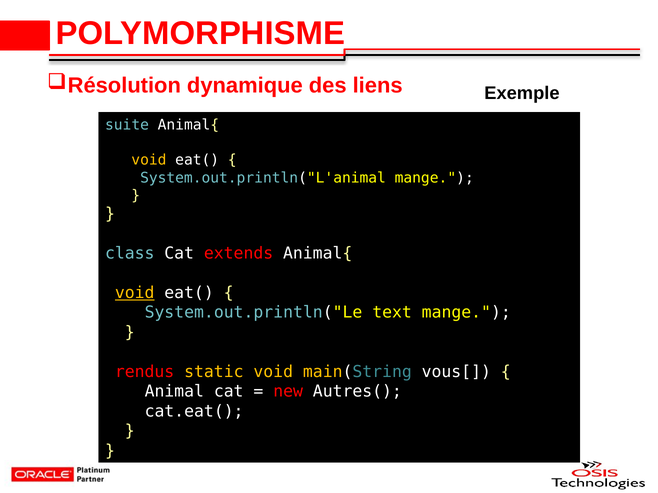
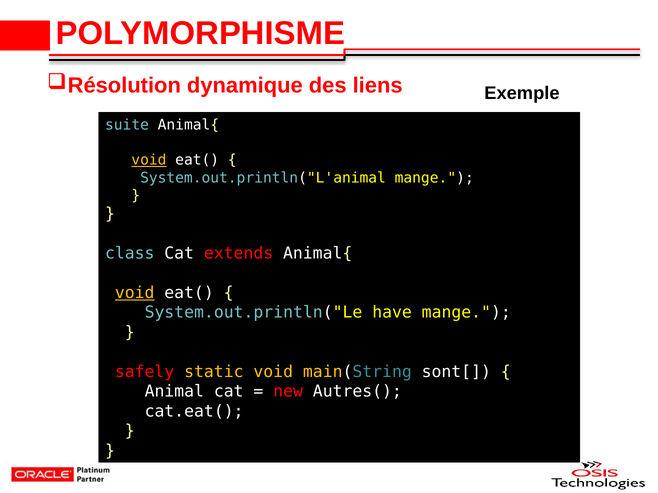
void underline: none -> present (149, 160)
text: text -> have (392, 313)
rendus: rendus -> safely (145, 372)
vous[: vous[ -> sont[ (456, 372)
